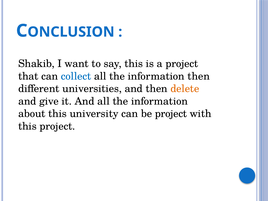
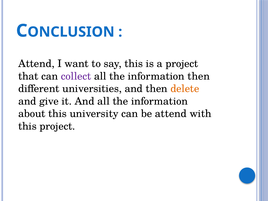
Shakib: Shakib -> Attend (36, 64)
collect colour: blue -> purple (76, 76)
be project: project -> attend (171, 114)
